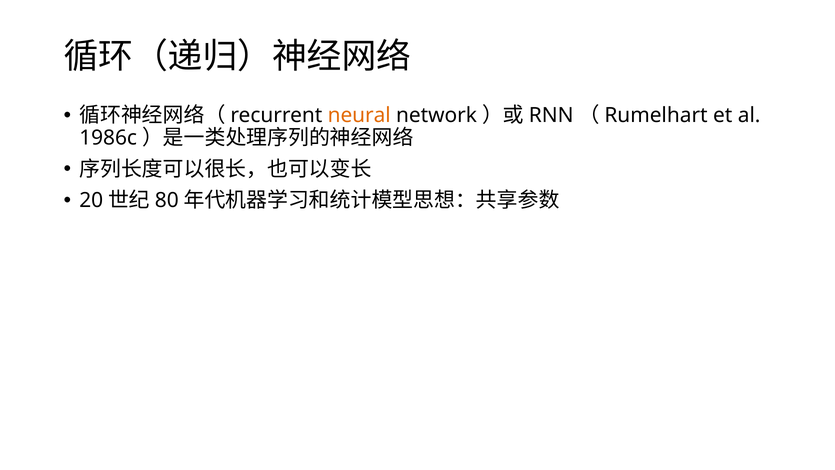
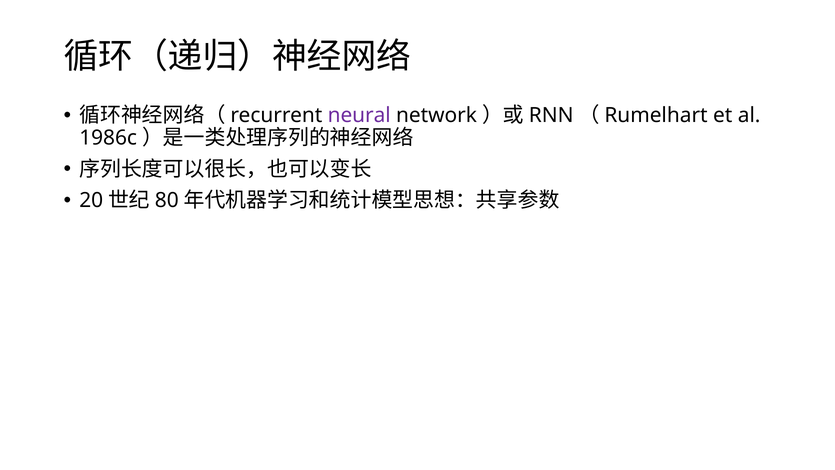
neural colour: orange -> purple (359, 115)
